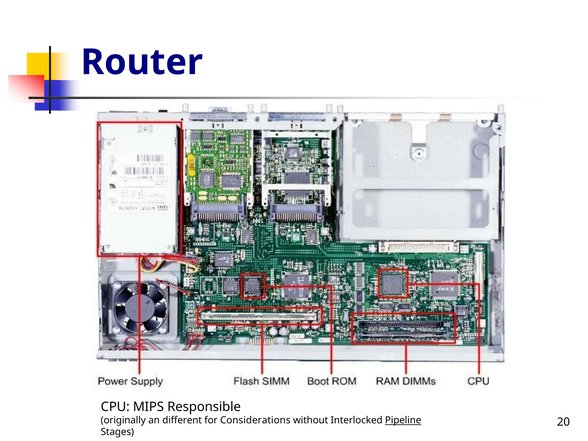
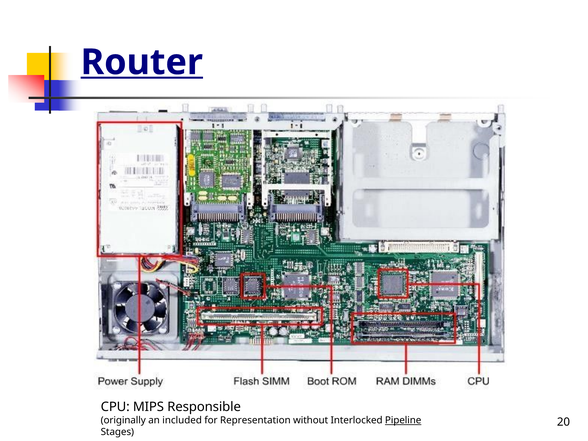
Router underline: none -> present (142, 62)
different: different -> included (182, 420)
Considerations: Considerations -> Representation (255, 420)
